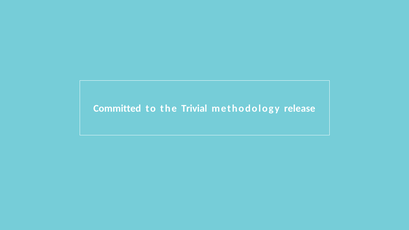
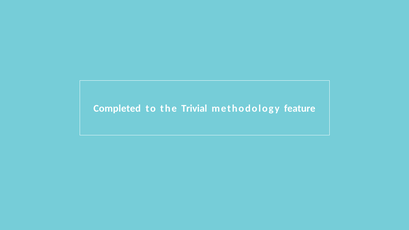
Committed: Committed -> Completed (117, 109)
release: release -> feature (300, 109)
